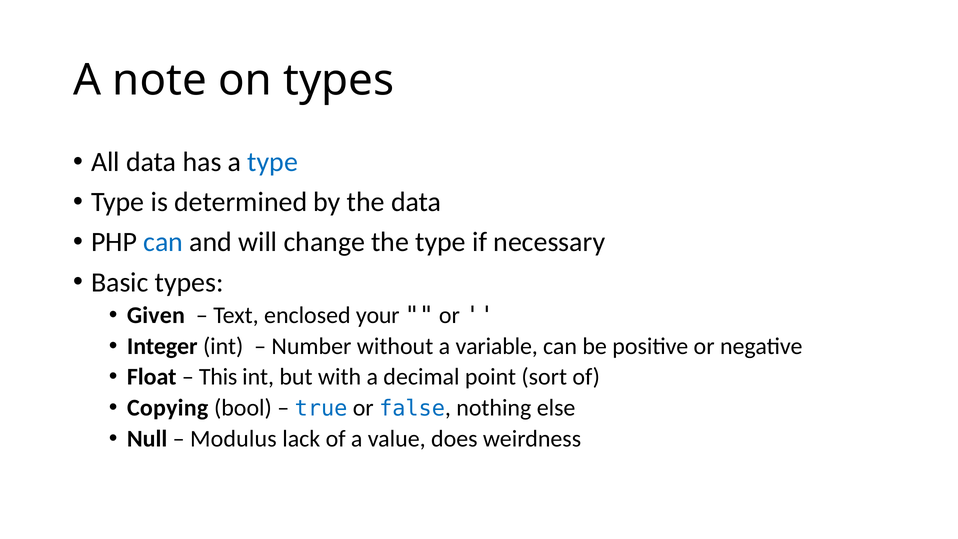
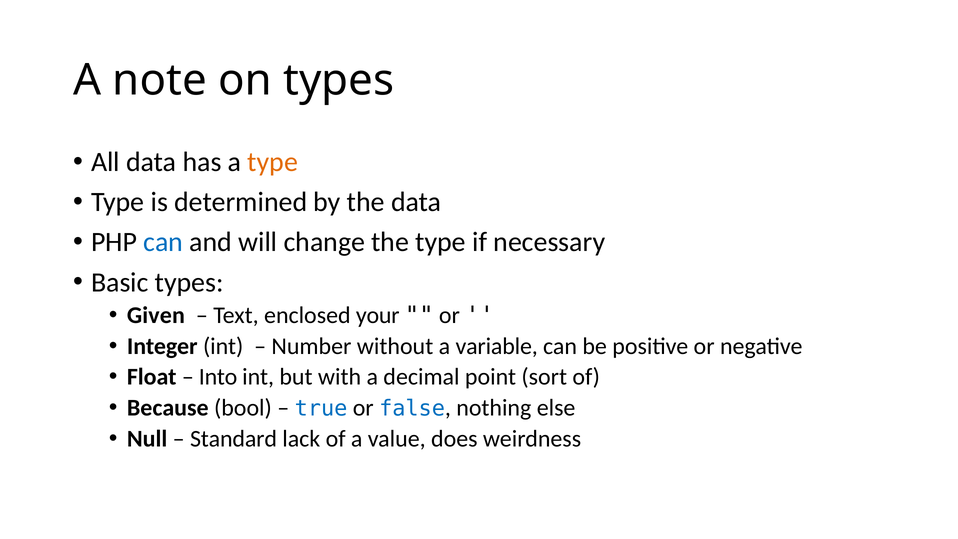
type colour: blue -> orange (273, 162)
This: This -> Into (218, 377)
Copying: Copying -> Because (168, 408)
Modulus: Modulus -> Standard (234, 439)
